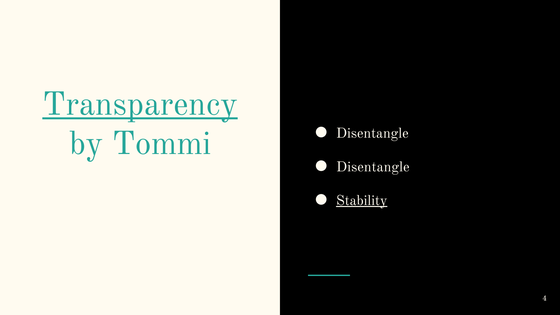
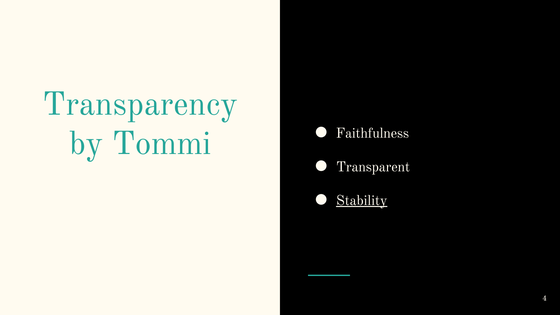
Transparency underline: present -> none (140, 104)
Disentangle: Disentangle -> Faithfulness (372, 133)
Disentangle: Disentangle -> Transparent (373, 167)
